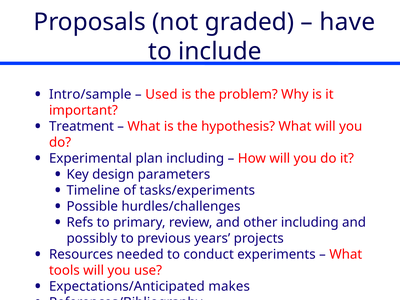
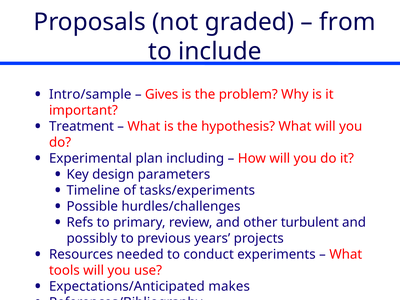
have: have -> from (348, 22)
Used: Used -> Gives (162, 94)
other including: including -> turbulent (310, 222)
